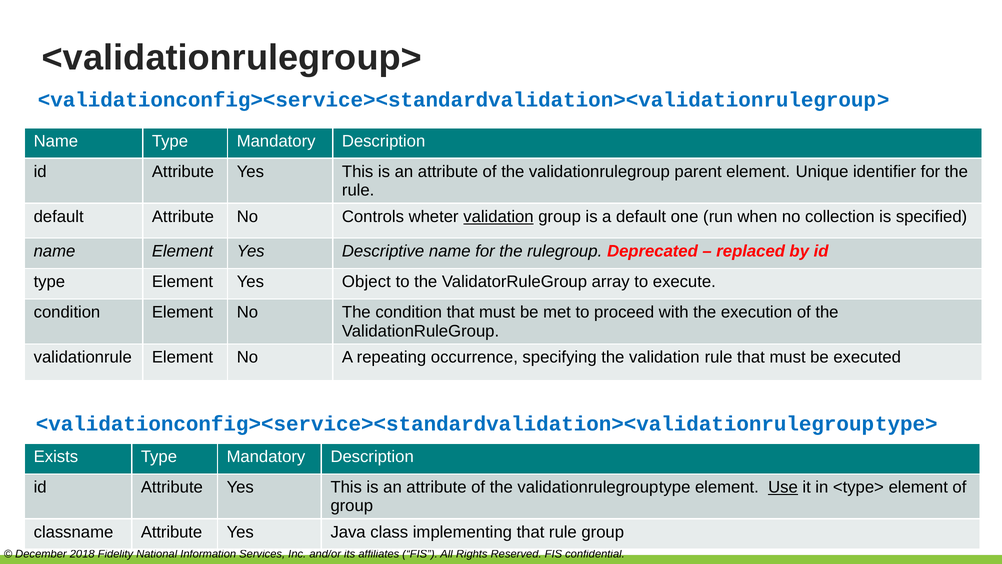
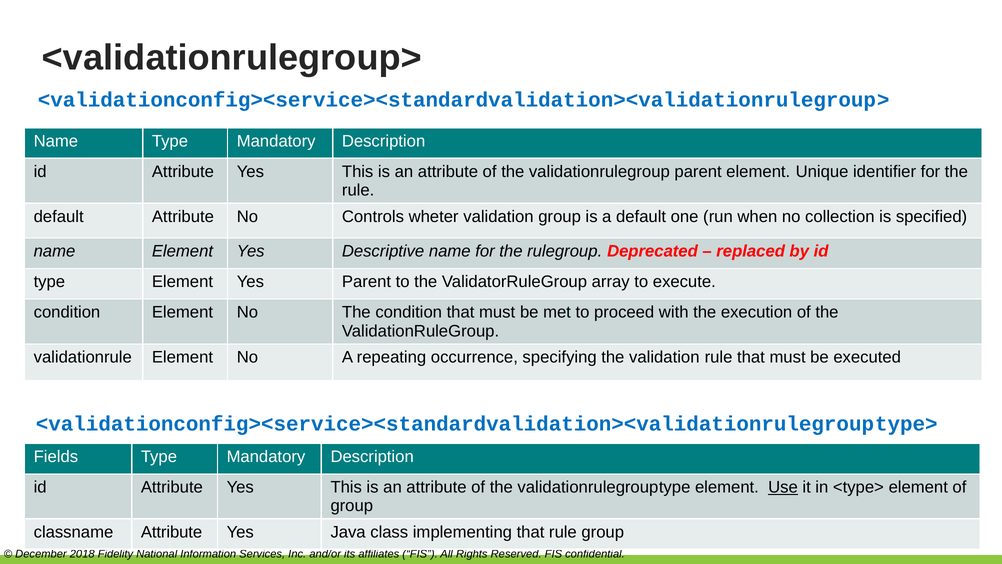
validation underline: present -> none (498, 217)
Yes Object: Object -> Parent (367, 282)
Exists: Exists -> Fields (56, 457)
